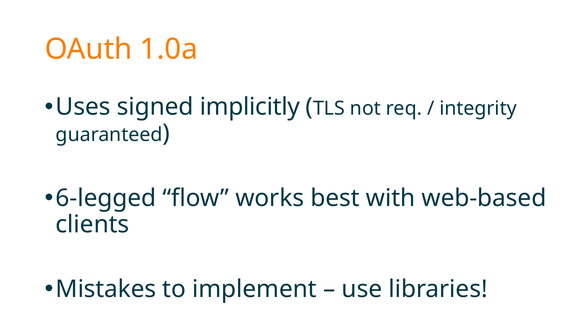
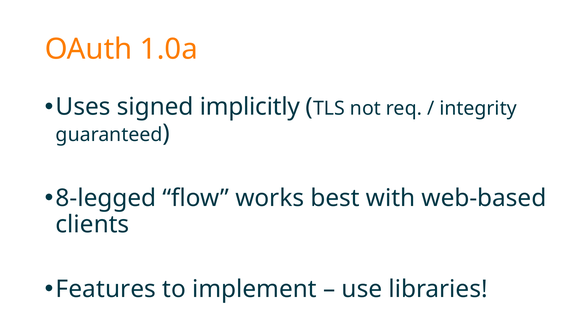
6-legged: 6-legged -> 8-legged (106, 198)
Mistakes: Mistakes -> Features (106, 290)
